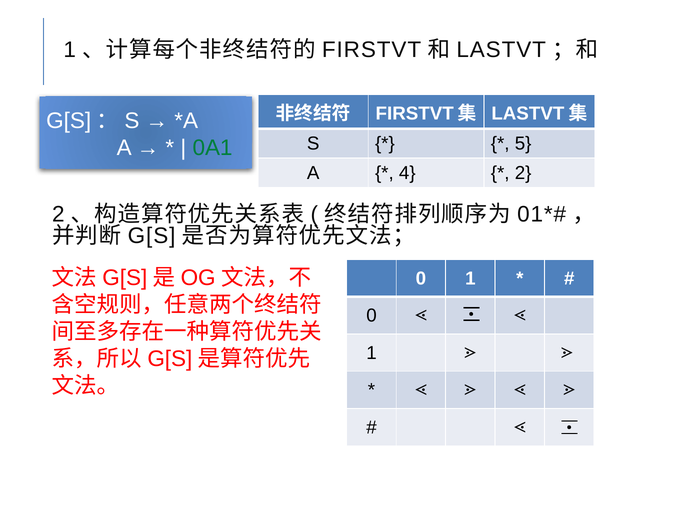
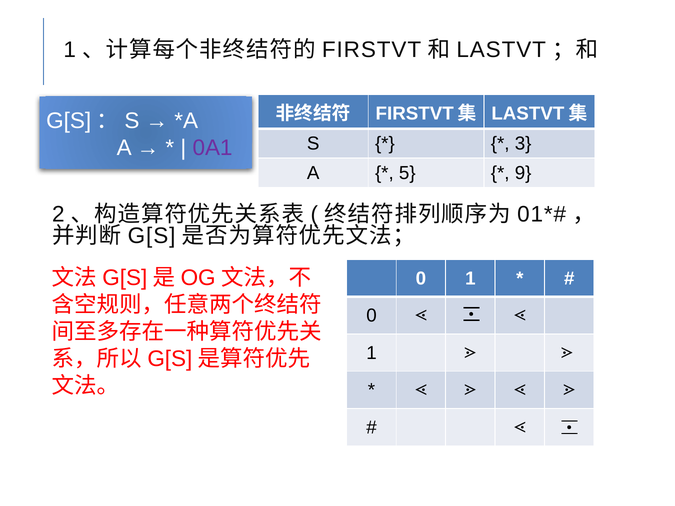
5: 5 -> 3 (523, 144)
0A1 colour: green -> purple (213, 148)
4: 4 -> 5 (407, 173)
2: 2 -> 9 (523, 173)
